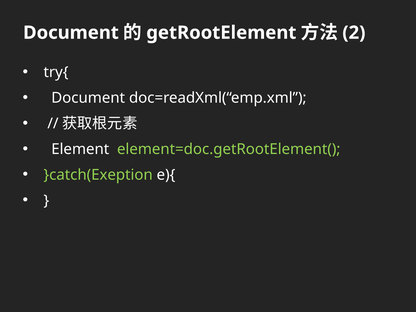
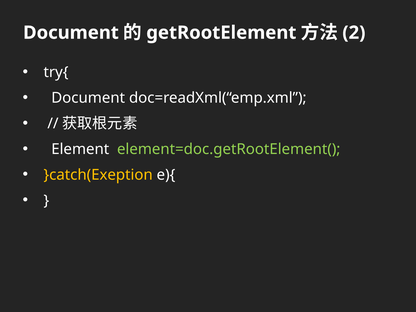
}catch(Exeption colour: light green -> yellow (98, 175)
